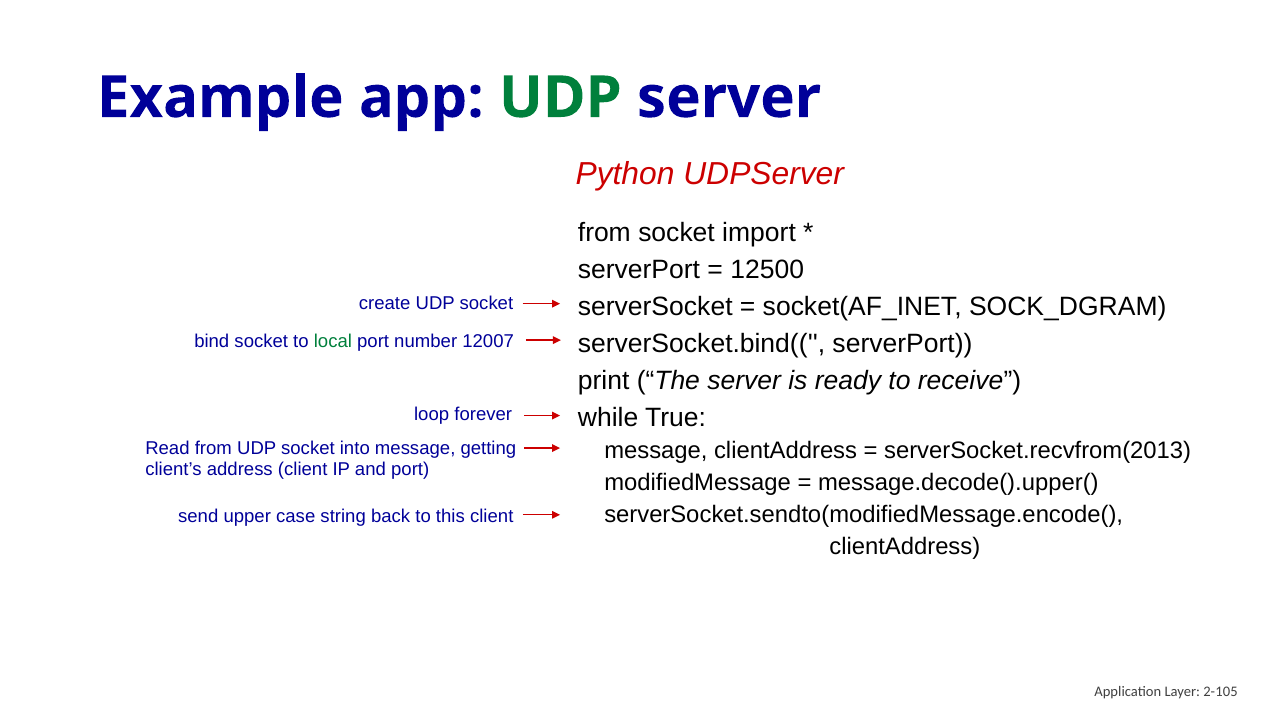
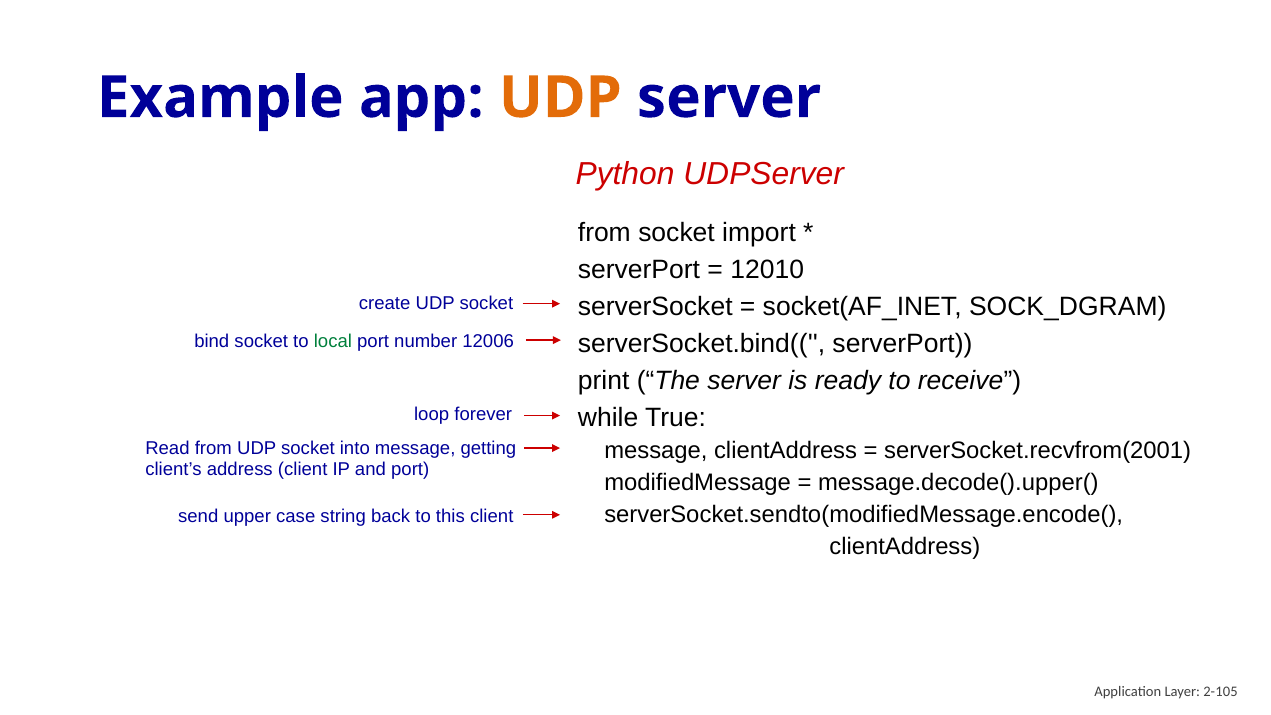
UDP colour: green -> orange (560, 98)
12500: 12500 -> 12010 (767, 269)
12007: 12007 -> 12006 (488, 341)
serverSocket.recvfrom(2013: serverSocket.recvfrom(2013 -> serverSocket.recvfrom(2001 (1038, 451)
